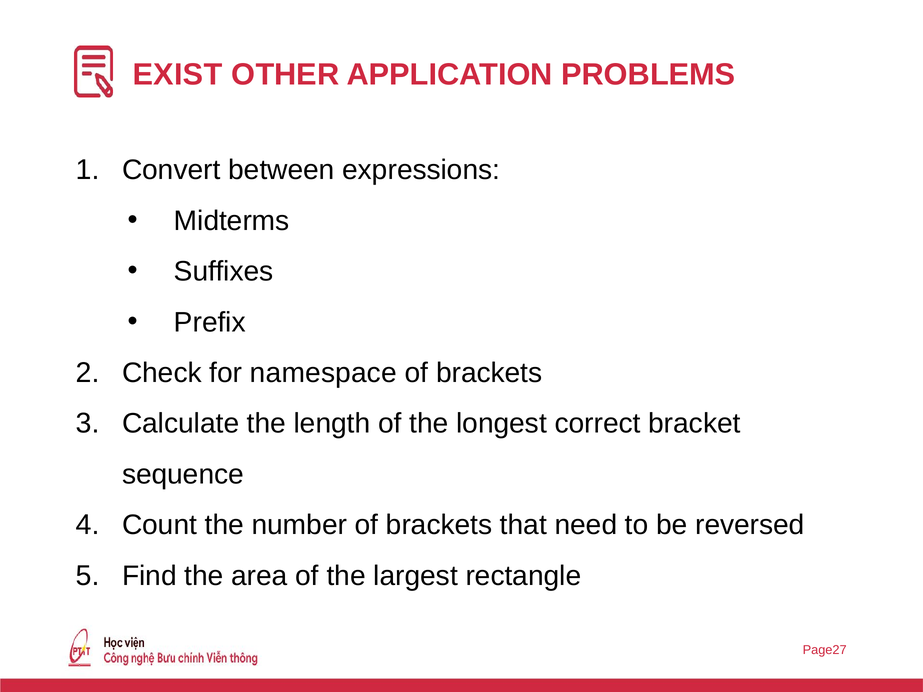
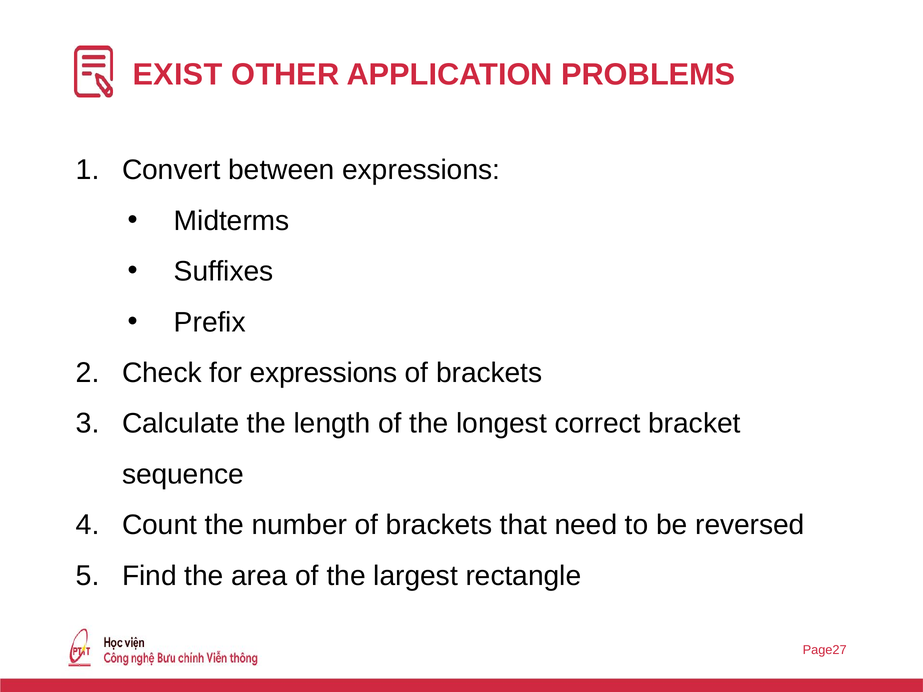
for namespace: namespace -> expressions (324, 373)
